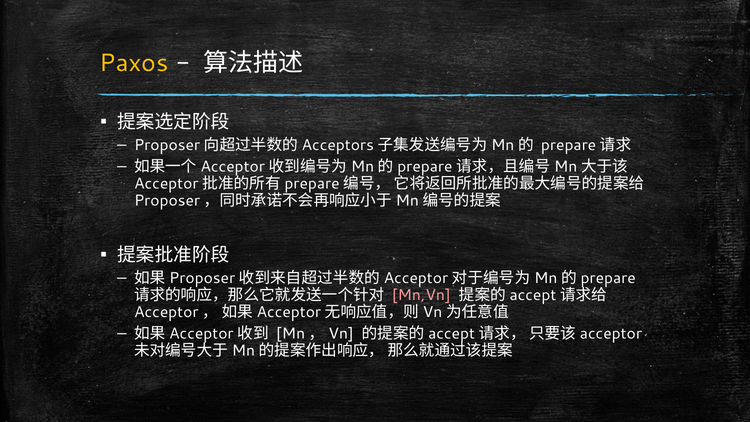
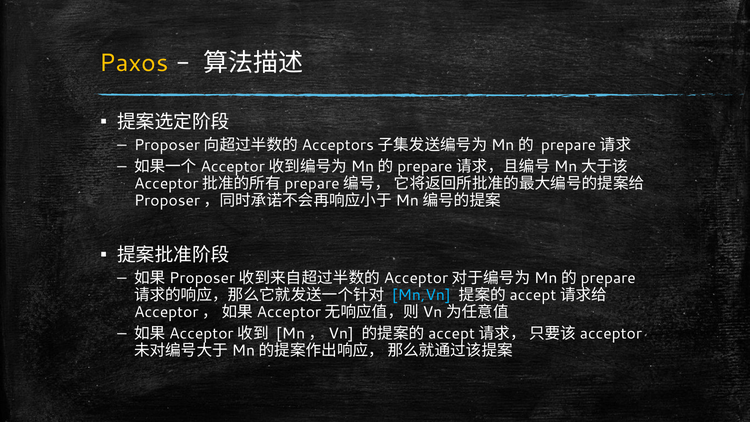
Mn,Vn colour: pink -> light blue (421, 295)
